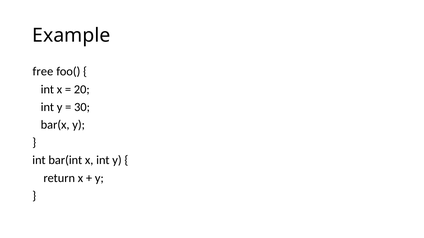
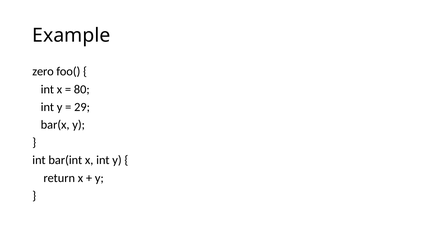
free: free -> zero (43, 72)
20: 20 -> 80 (82, 89)
30: 30 -> 29 (82, 107)
